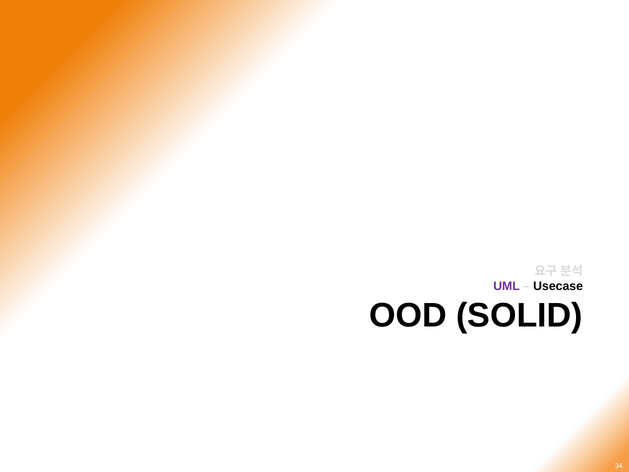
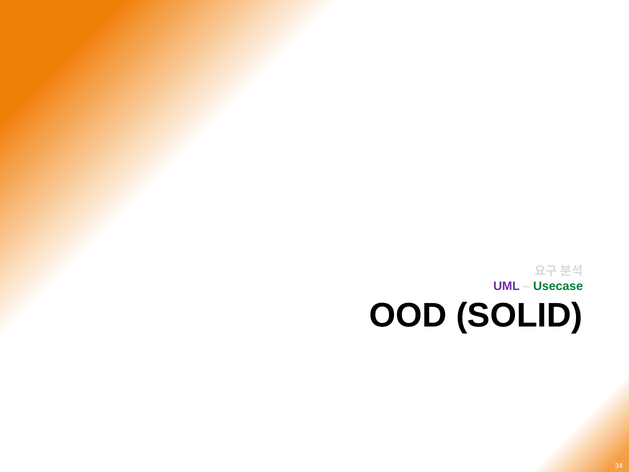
Usecase colour: black -> green (558, 286)
